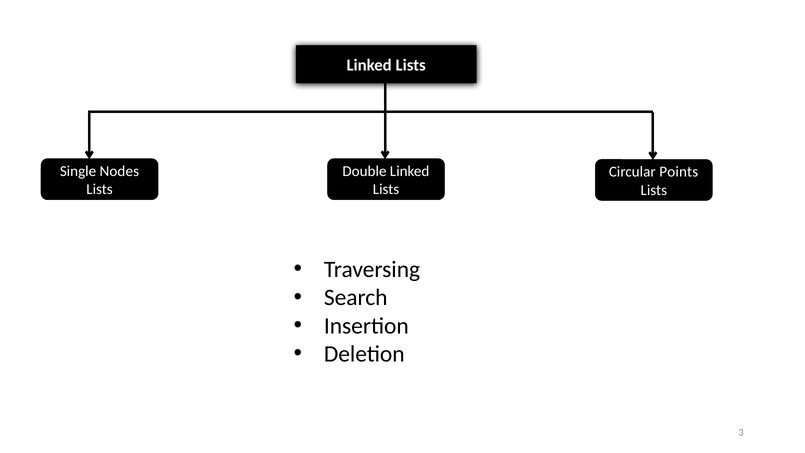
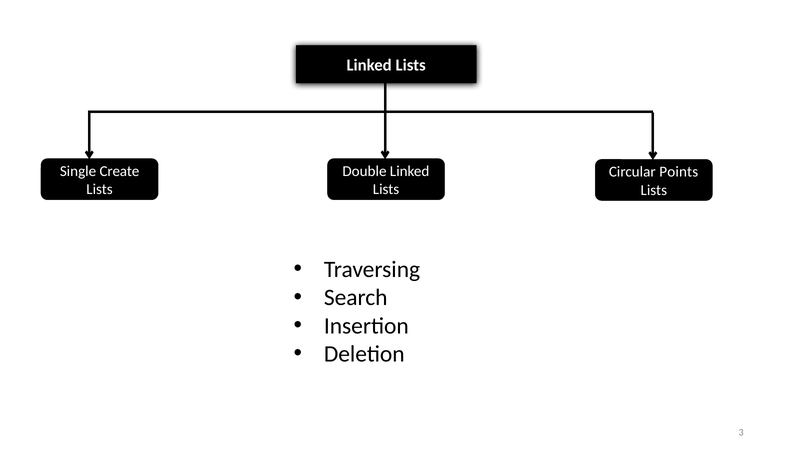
Nodes: Nodes -> Create (119, 171)
